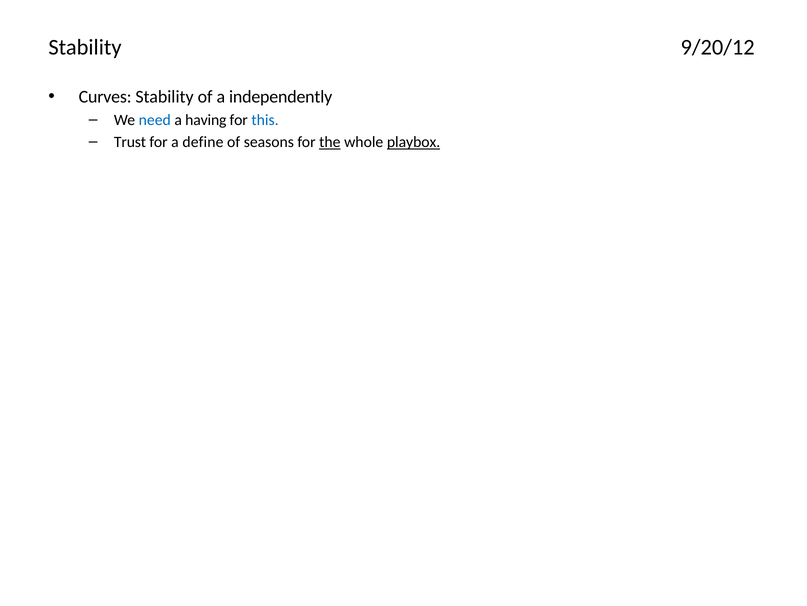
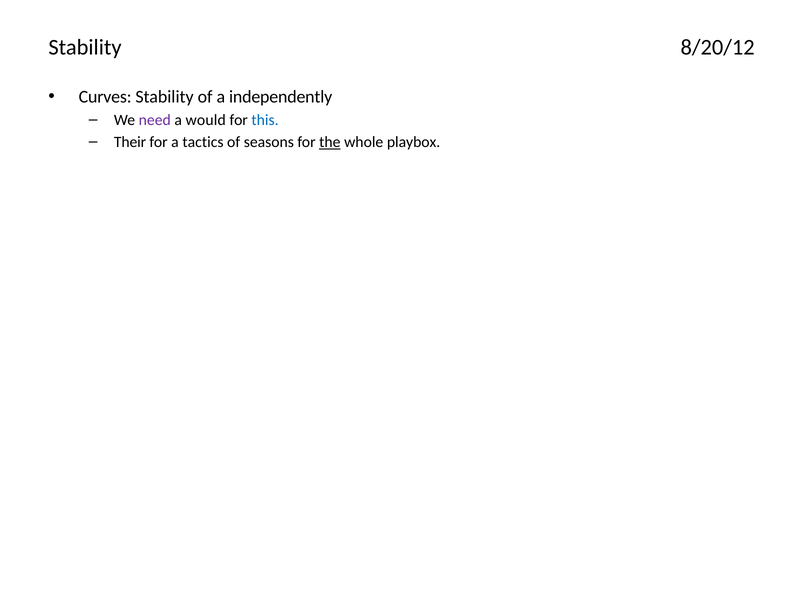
9/20/12: 9/20/12 -> 8/20/12 (718, 47)
need colour: blue -> purple (155, 120)
having: having -> would (206, 120)
Trust: Trust -> Their (130, 142)
define: define -> tactics (203, 142)
playbox underline: present -> none (414, 142)
